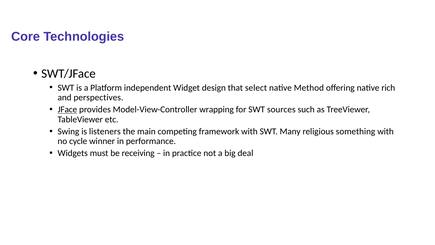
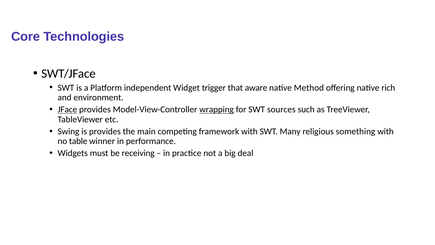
design: design -> trigger (214, 88)
select: select -> aware (256, 88)
perspectives: perspectives -> environment (99, 97)
wrapping underline: none -> present (217, 109)
is listeners: listeners -> provides (105, 131)
cycle: cycle -> table (78, 141)
